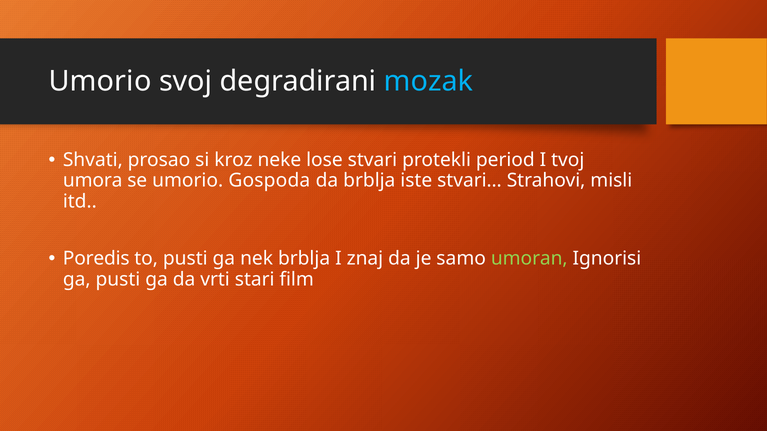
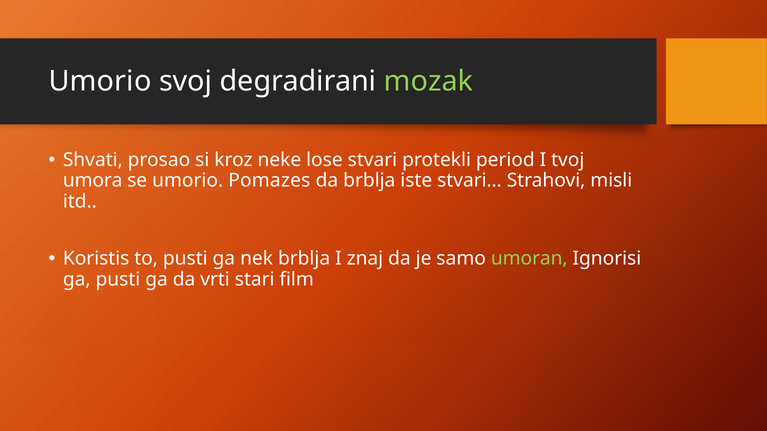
mozak colour: light blue -> light green (428, 81)
Gospoda: Gospoda -> Pomazes (269, 181)
Poredis: Poredis -> Koristis (96, 259)
